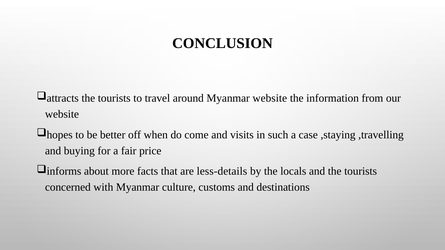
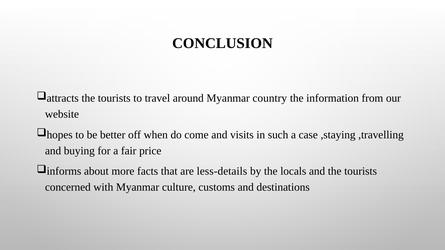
Myanmar website: website -> country (270, 98)
